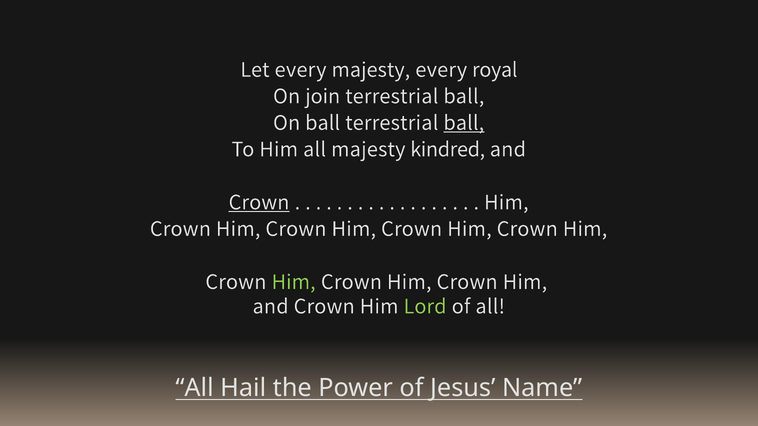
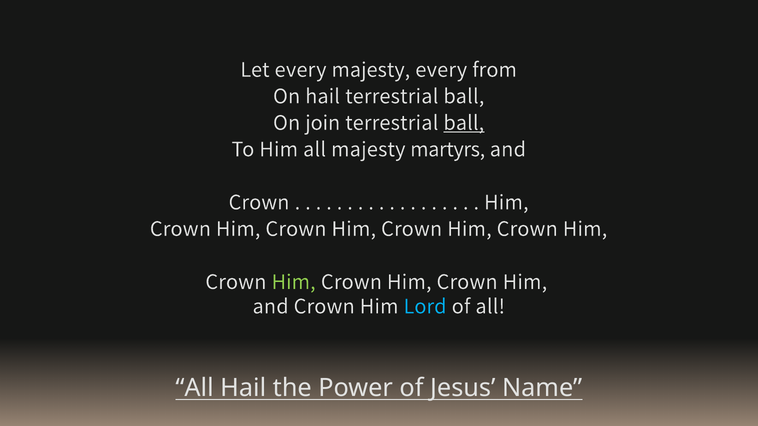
royal: royal -> from (495, 69)
On join: join -> hail (323, 96)
On ball: ball -> join (323, 123)
kindred: kindred -> martyrs (448, 149)
Crown underline: present -> none (259, 202)
Lord colour: light green -> light blue (425, 306)
